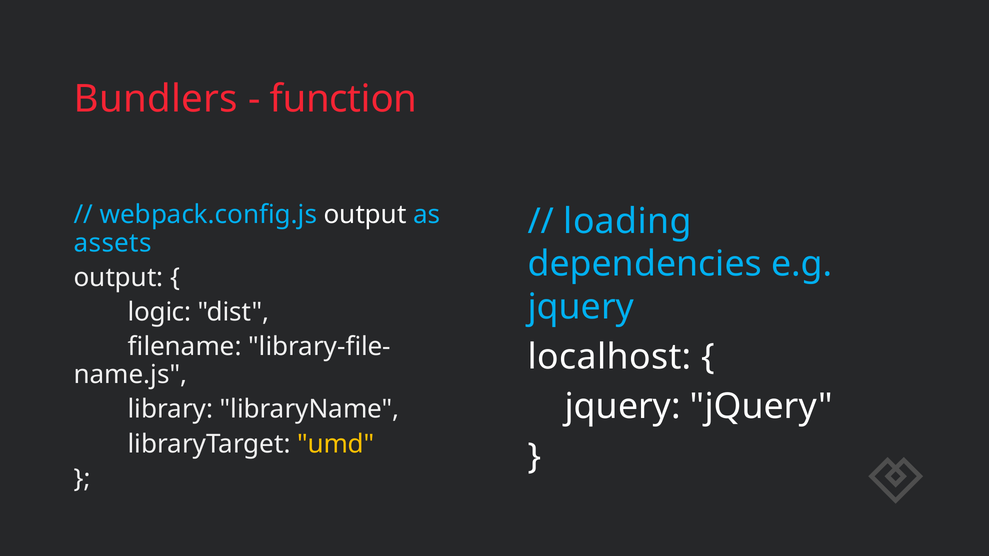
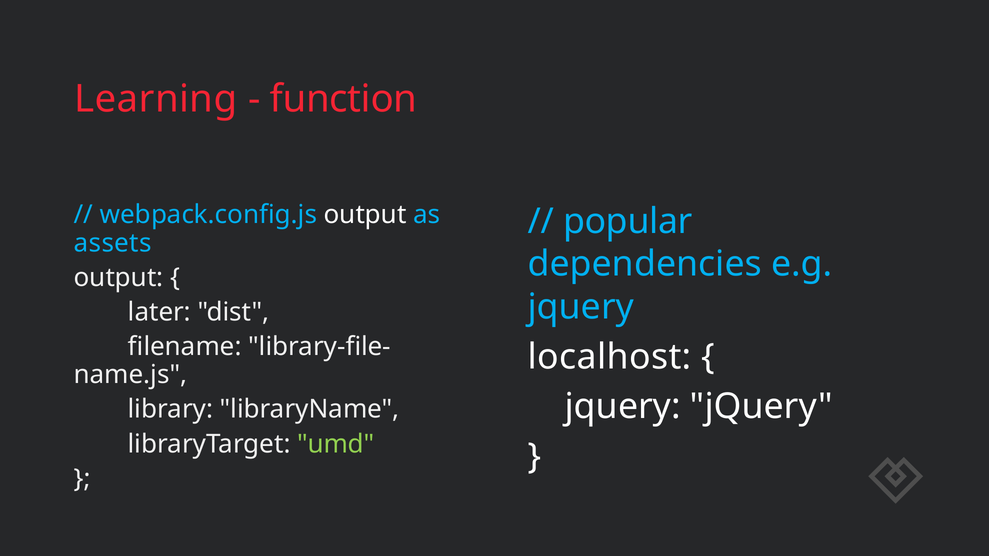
Bundlers: Bundlers -> Learning (156, 99)
loading: loading -> popular (628, 221)
logic: logic -> later (159, 312)
umd colour: yellow -> light green (336, 444)
